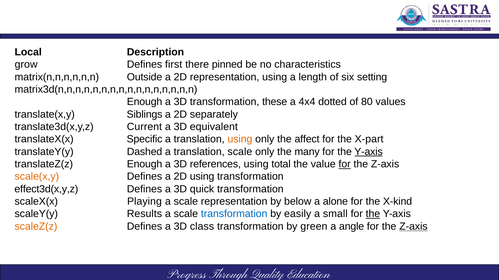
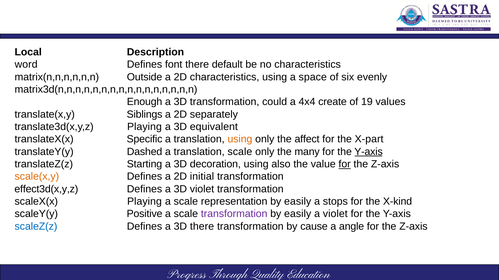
grow: grow -> word (26, 65)
first: first -> font (174, 65)
pinned: pinned -> default (227, 65)
2D representation: representation -> characteristics (225, 77)
length: length -> space (313, 77)
setting: setting -> evenly (372, 77)
these: these -> could (275, 102)
dotted: dotted -> create (333, 102)
80: 80 -> 19 (367, 102)
translate3d(x,y,z Current: Current -> Playing (144, 127)
translateZ(z Enough: Enough -> Starting (145, 165)
references: references -> decoration (215, 165)
total: total -> also (281, 165)
2D using: using -> initial (202, 177)
3D quick: quick -> violet (202, 189)
below: below -> easily (298, 202)
alone: alone -> stops (335, 202)
Results: Results -> Positive (145, 214)
transformation colour: blue -> purple (234, 214)
a small: small -> violet (335, 214)
the underline: present -> none (373, 214)
scaleZ(z colour: orange -> blue (36, 227)
3D class: class -> there (202, 227)
green: green -> cause (314, 227)
Z-axis underline: present -> none (413, 227)
